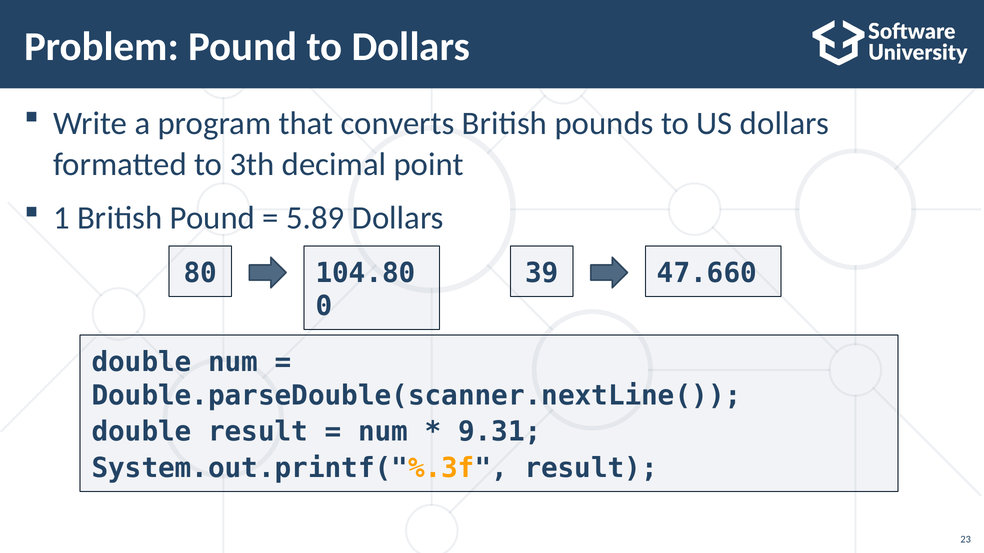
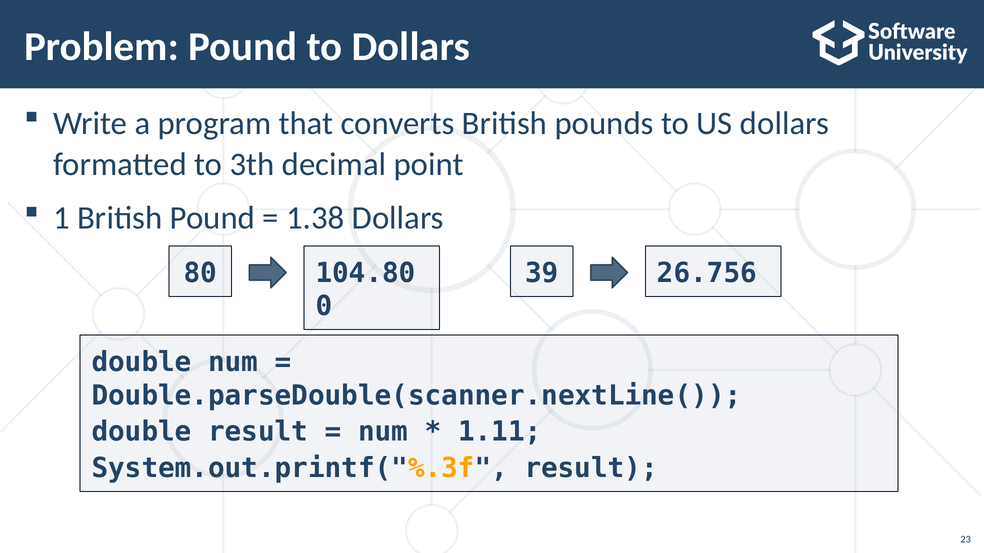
5.89: 5.89 -> 1.38 (315, 218)
47.660: 47.660 -> 26.756 (707, 273)
9.31: 9.31 -> 1.11 (500, 432)
